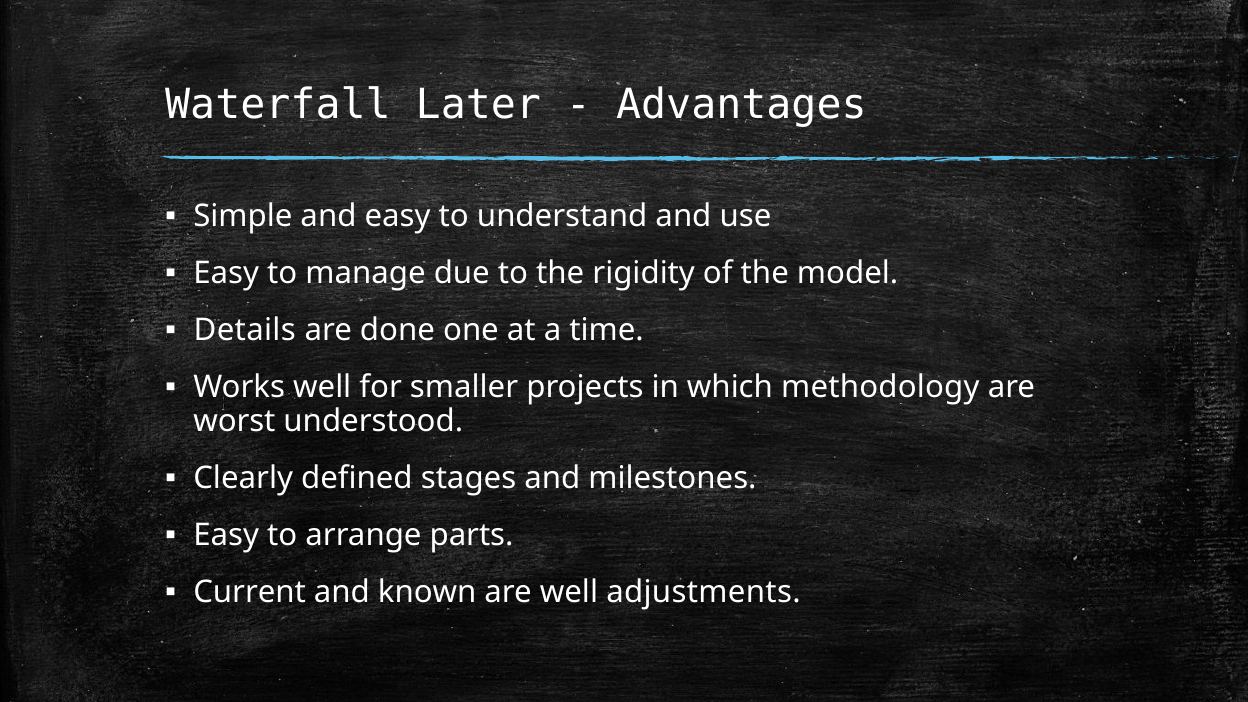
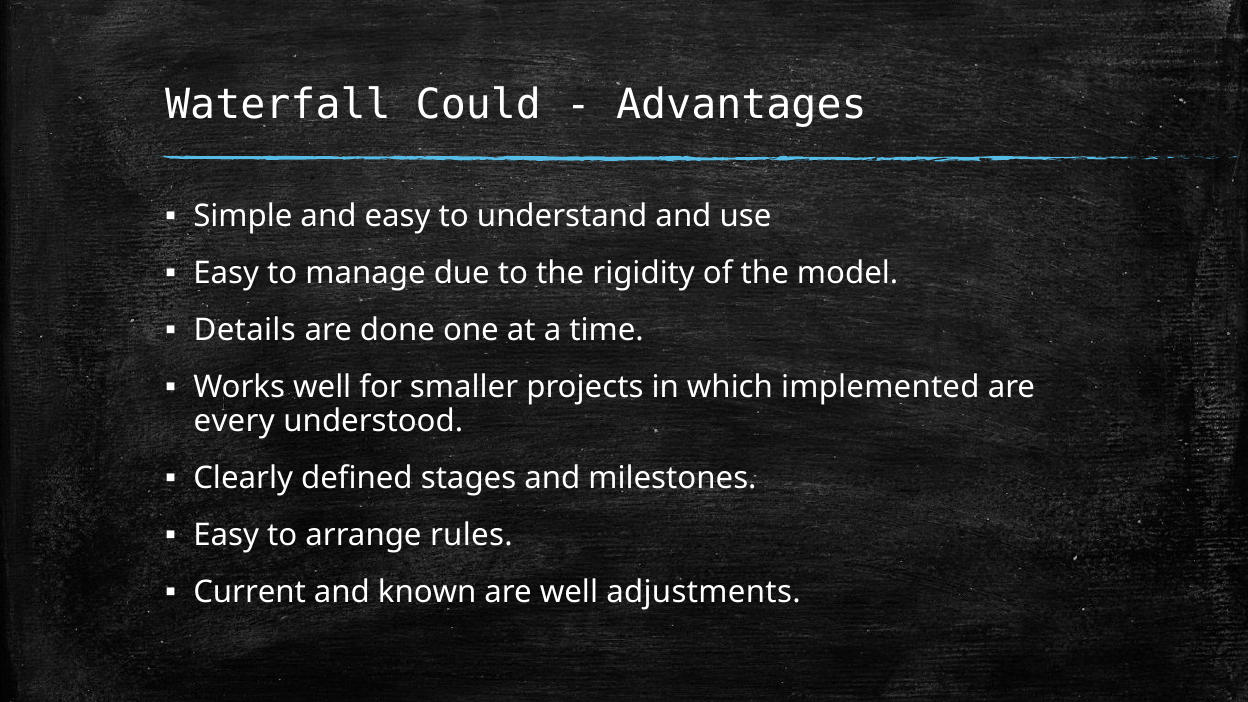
Later: Later -> Could (478, 105)
methodology: methodology -> implemented (880, 388)
worst: worst -> every (234, 421)
parts: parts -> rules (471, 536)
